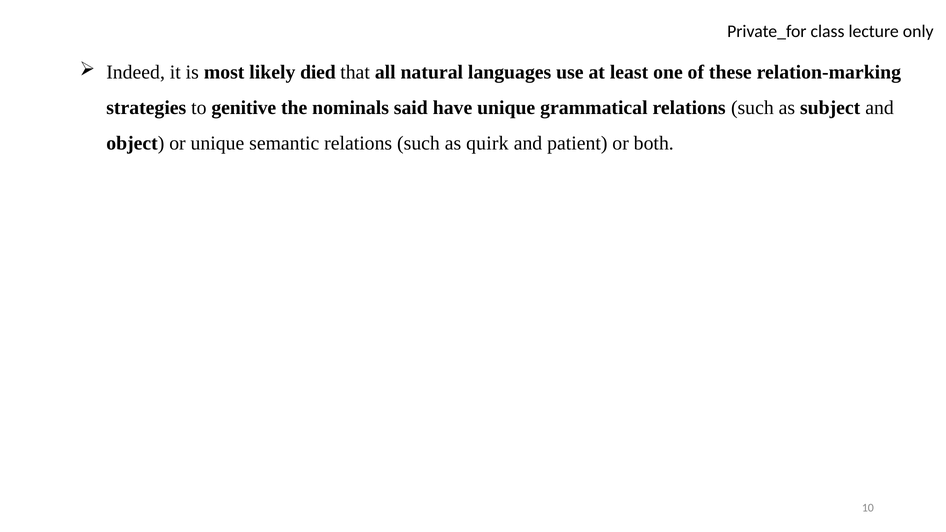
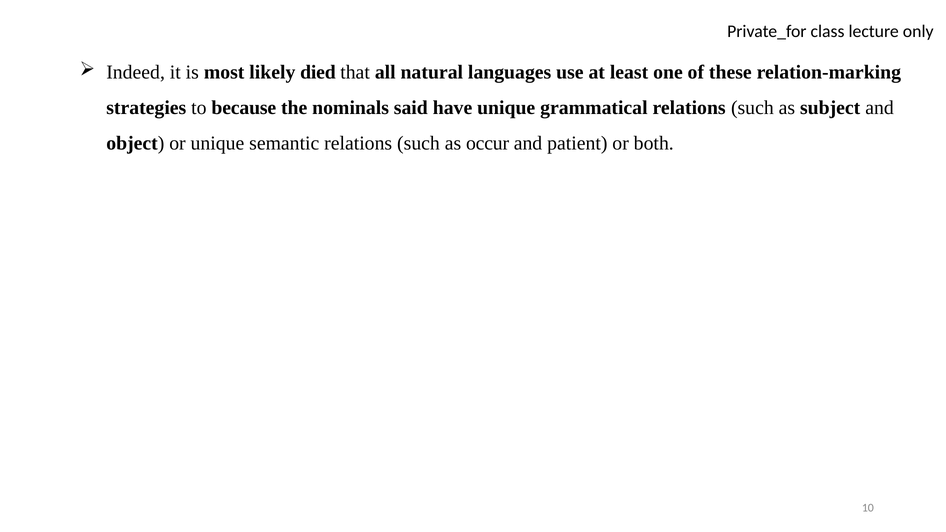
genitive: genitive -> because (244, 108)
quirk: quirk -> occur (488, 144)
